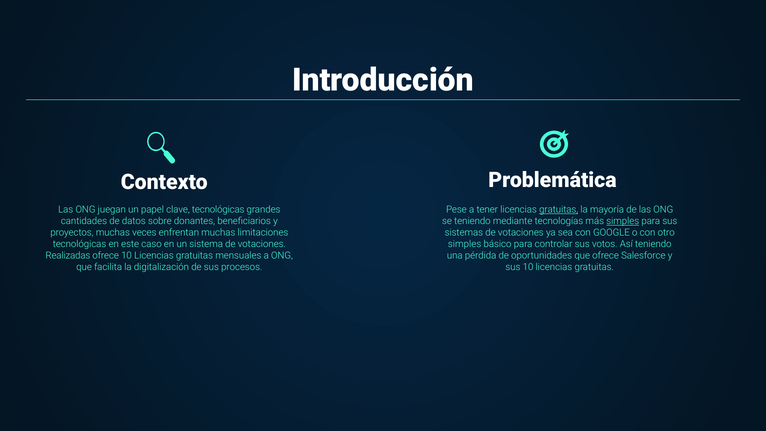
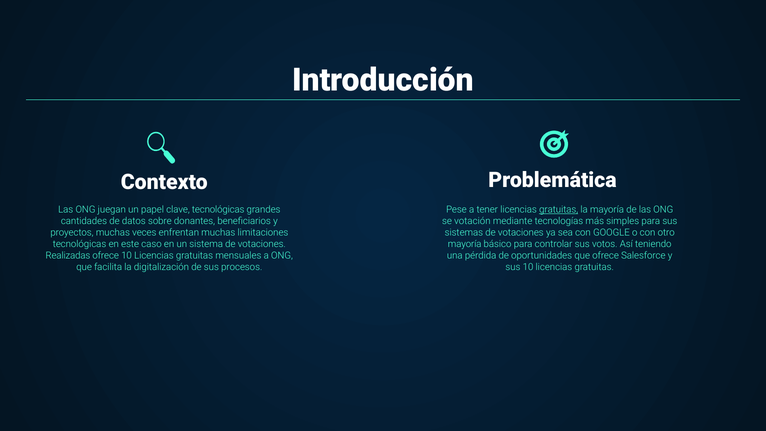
se teniendo: teniendo -> votación (472, 221)
simples underline: present -> none (623, 221)
simples: simples -> mayoría (465, 244)
